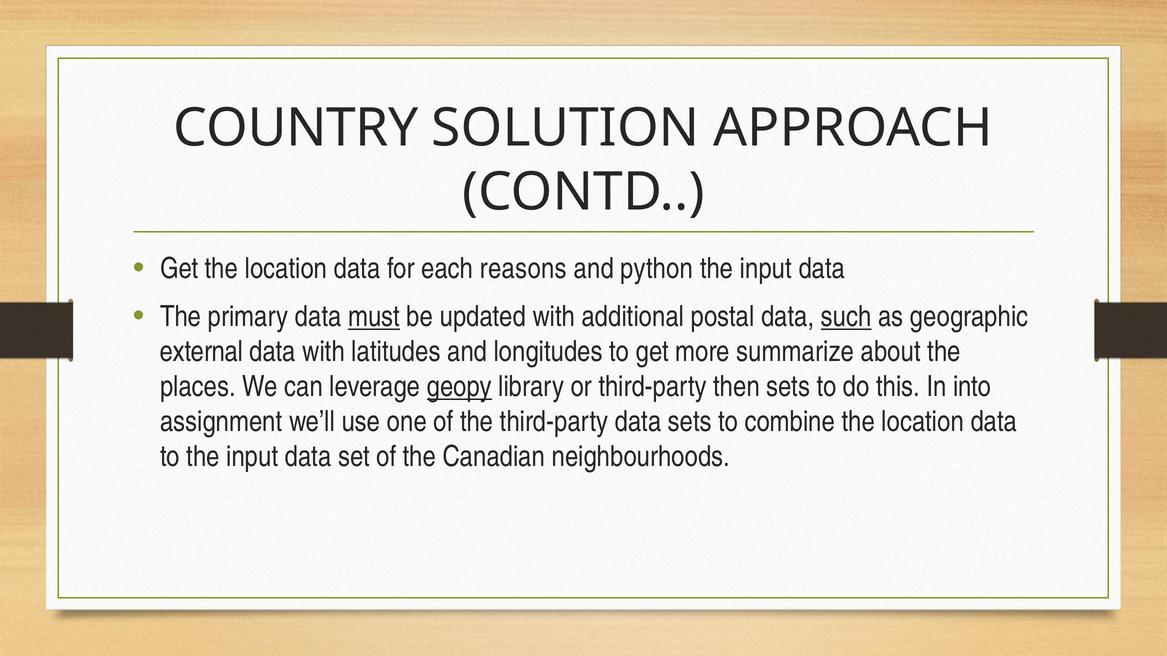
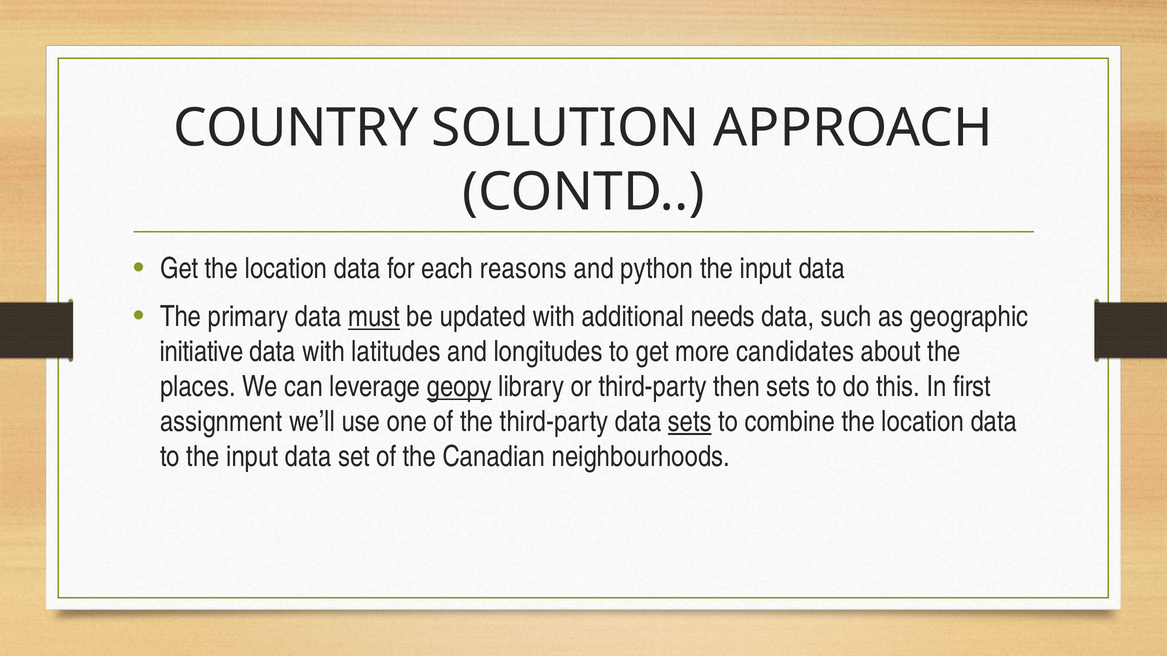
postal: postal -> needs (723, 317)
such underline: present -> none (846, 317)
external: external -> initiative (201, 352)
summarize: summarize -> candidates (795, 352)
into: into -> first (972, 387)
sets underline: none -> present (690, 422)
